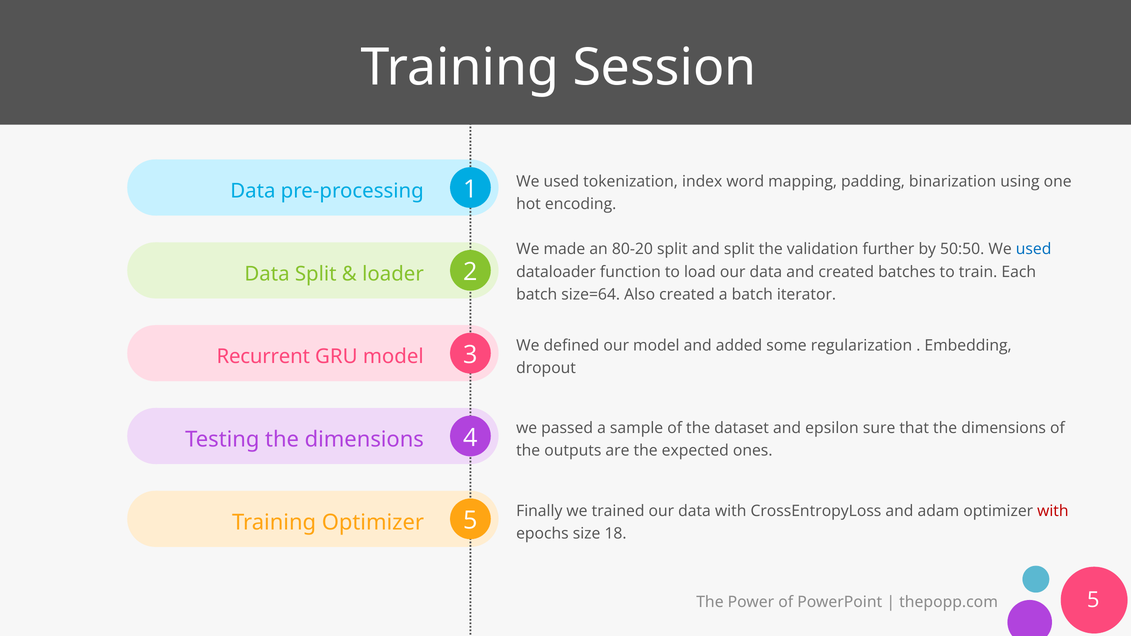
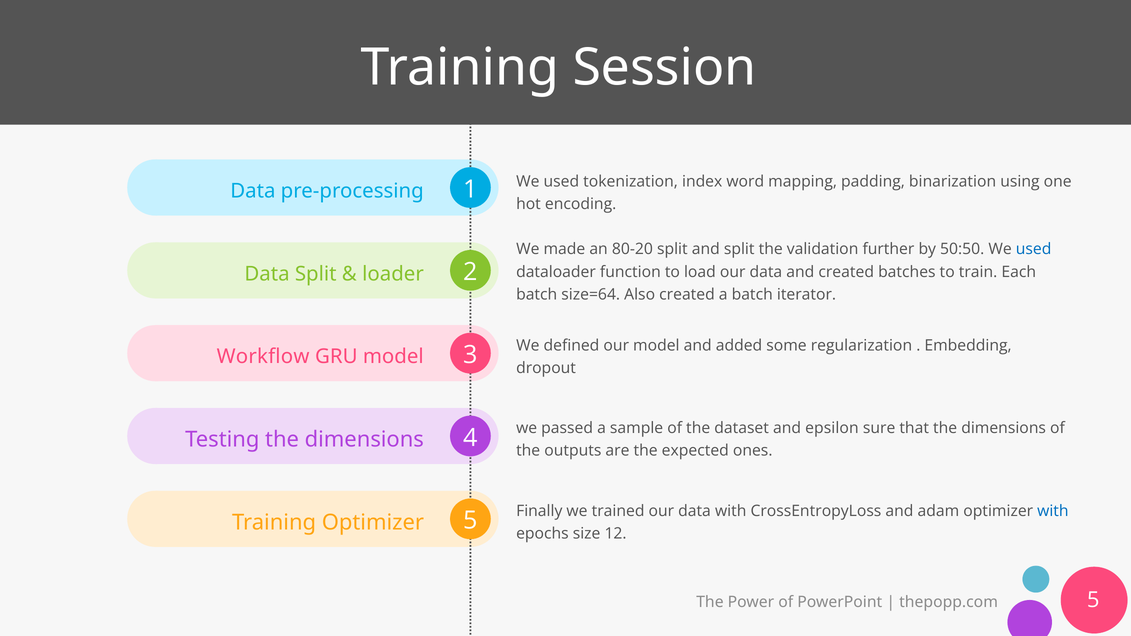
Recurrent: Recurrent -> Workflow (263, 357)
with colour: red -> blue (1053, 511)
18: 18 -> 12 (616, 534)
